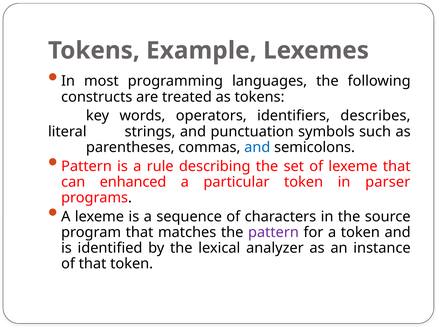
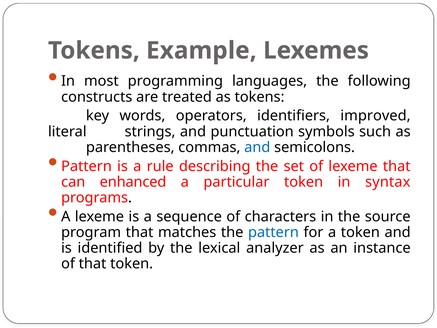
describes: describes -> improved (376, 116)
parser: parser -> syntax (388, 182)
pattern colour: purple -> blue (273, 232)
